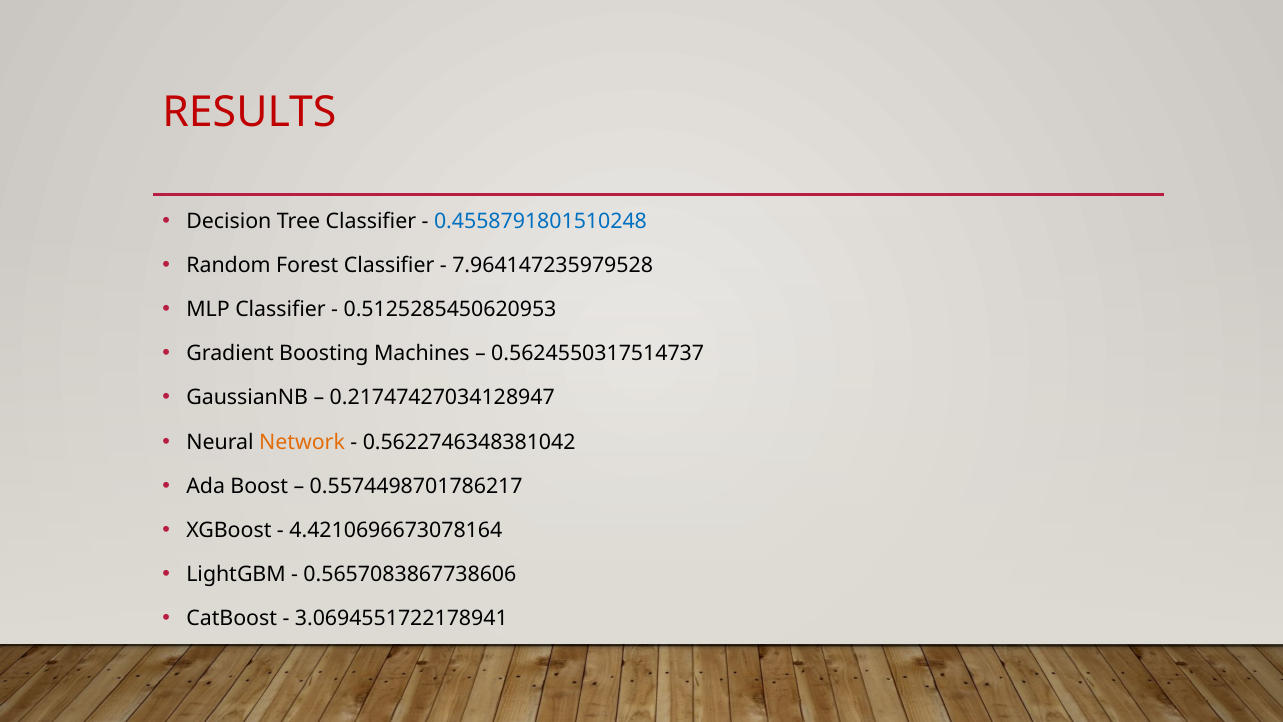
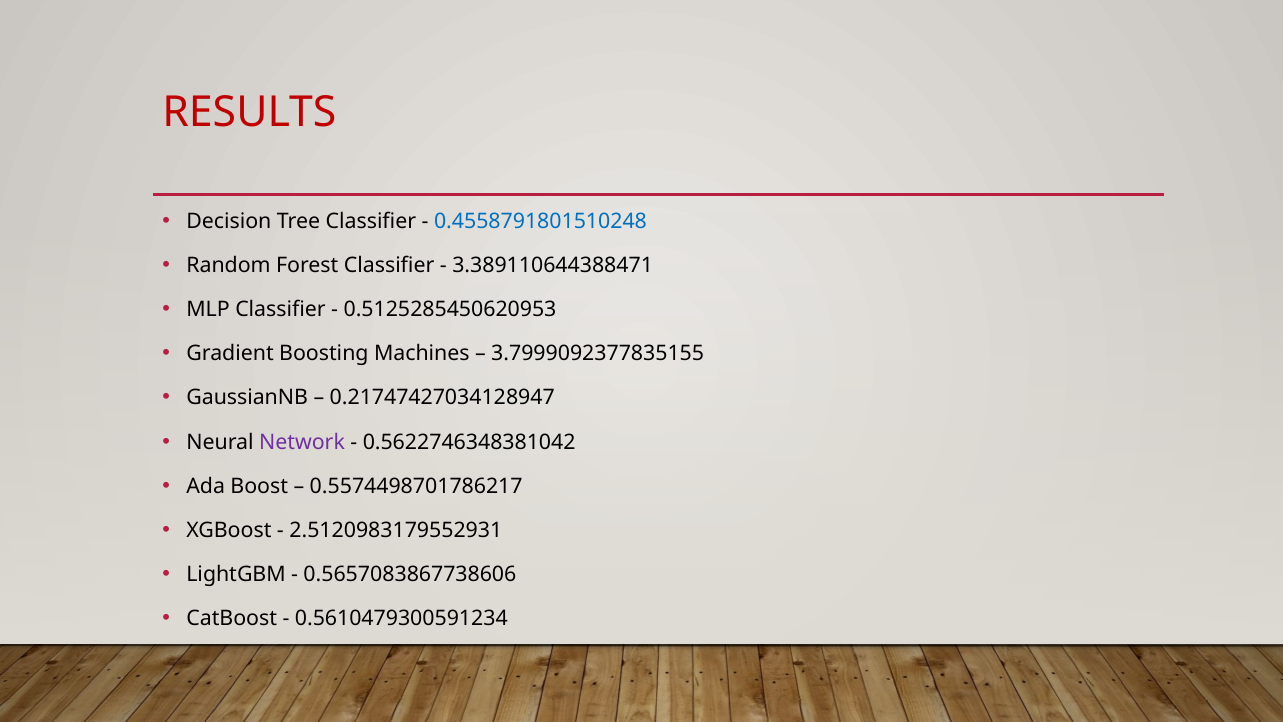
7.964147235979528: 7.964147235979528 -> 3.389110644388471 (553, 265)
0.5624550317514737: 0.5624550317514737 -> 3.7999092377835155 (598, 354)
Network colour: orange -> purple (302, 442)
4.4210696673078164: 4.4210696673078164 -> 2.5120983179552931 (396, 530)
3.0694551722178941: 3.0694551722178941 -> 0.5610479300591234 (401, 618)
